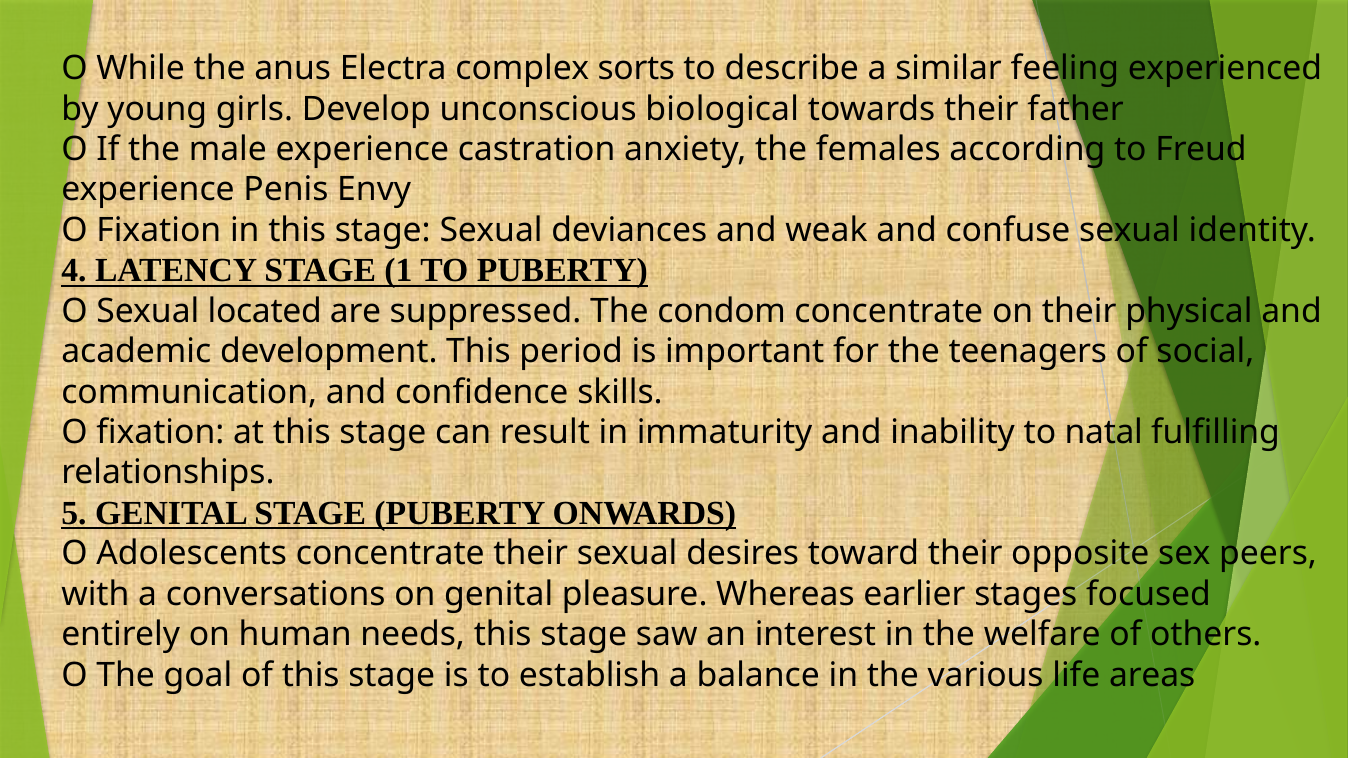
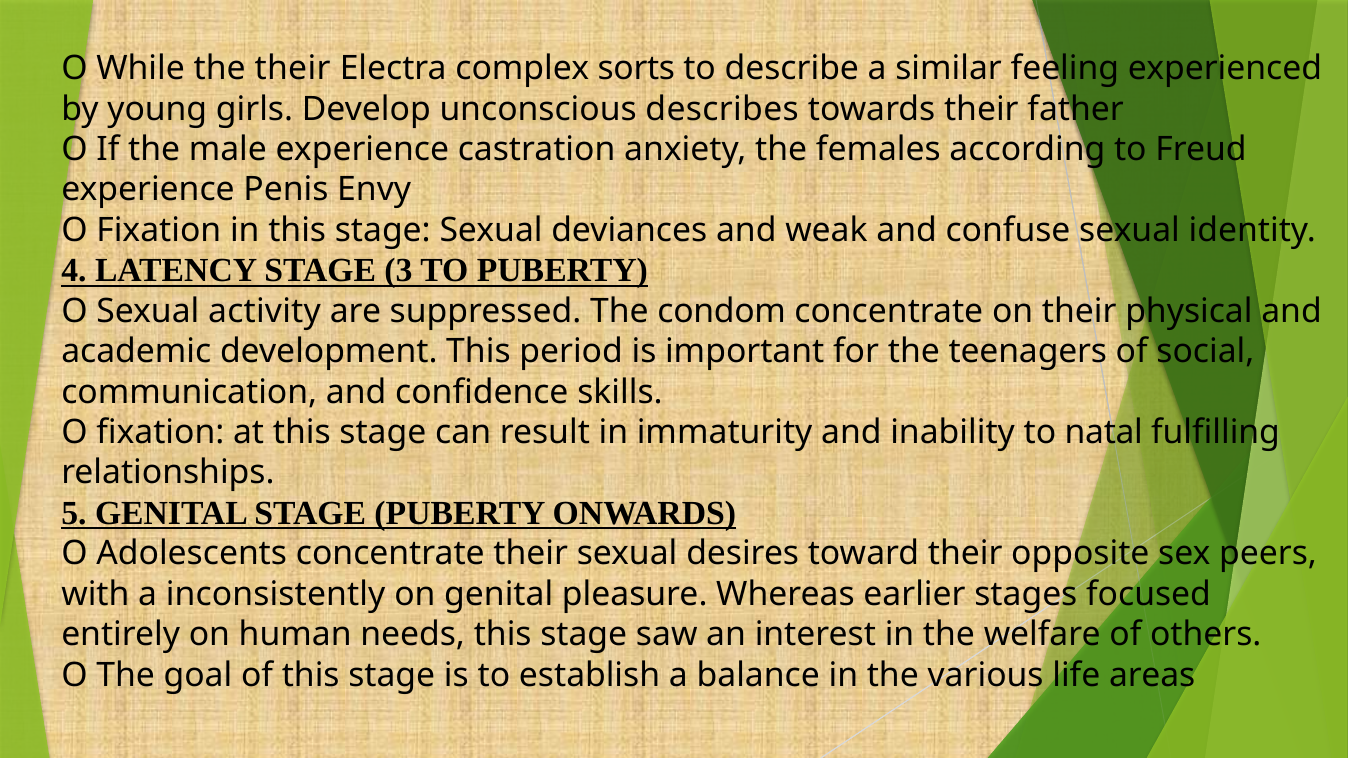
the anus: anus -> their (292, 69)
biological: biological -> describes (722, 109)
1: 1 -> 3 (399, 271)
located: located -> activity (264, 311)
conversations: conversations -> inconsistently (276, 594)
